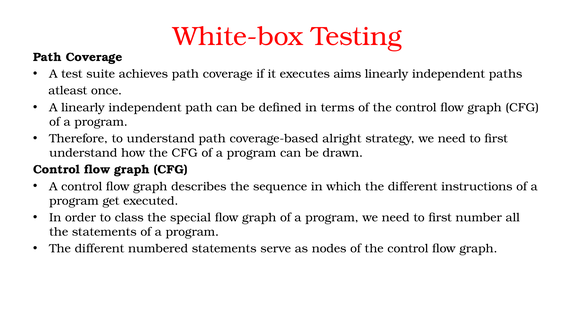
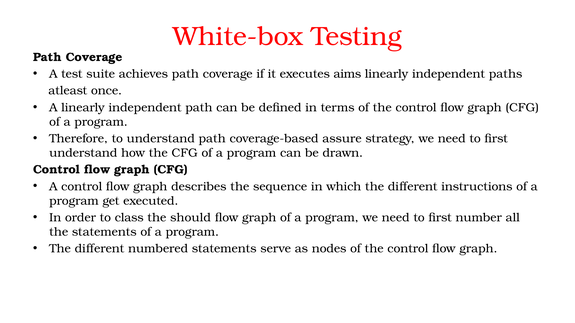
alright: alright -> assure (342, 139)
special: special -> should (191, 218)
